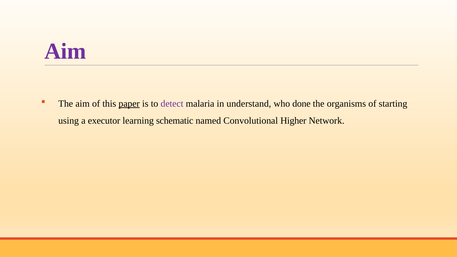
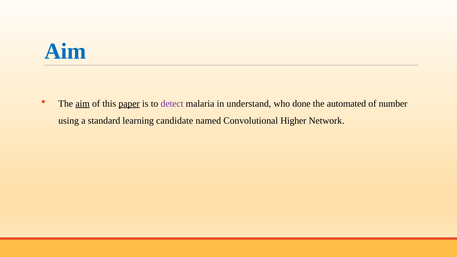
Aim colour: purple -> blue (65, 51)
aim underline: none -> present (83, 104)
organisms: organisms -> automated (346, 104)
starting: starting -> number (393, 104)
executor: executor -> standard (104, 121)
schematic: schematic -> candidate (175, 121)
